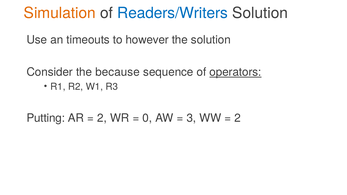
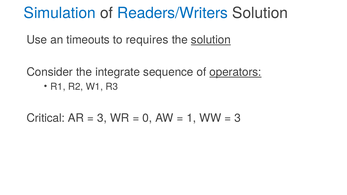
Simulation colour: orange -> blue (60, 13)
however: however -> requires (147, 40)
solution underline: none -> present (211, 40)
because: because -> integrate (118, 72)
Putting: Putting -> Critical (46, 118)
2: 2 -> 3 (102, 118)
3: 3 -> 1 (191, 118)
2: 2 -> 3 (238, 118)
